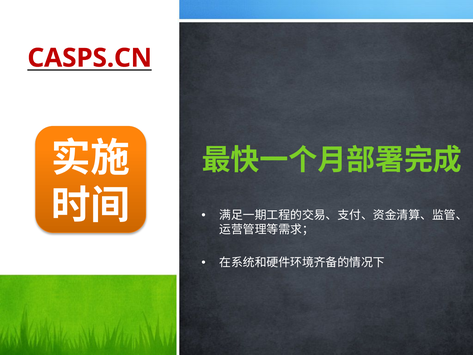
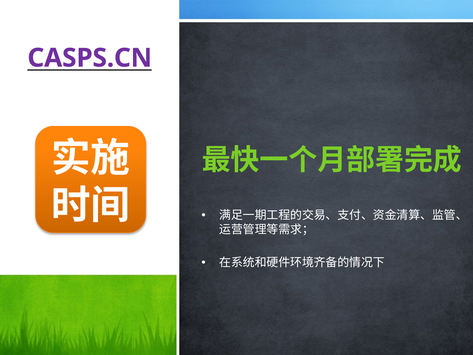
CASPS.CN colour: red -> purple (90, 58)
